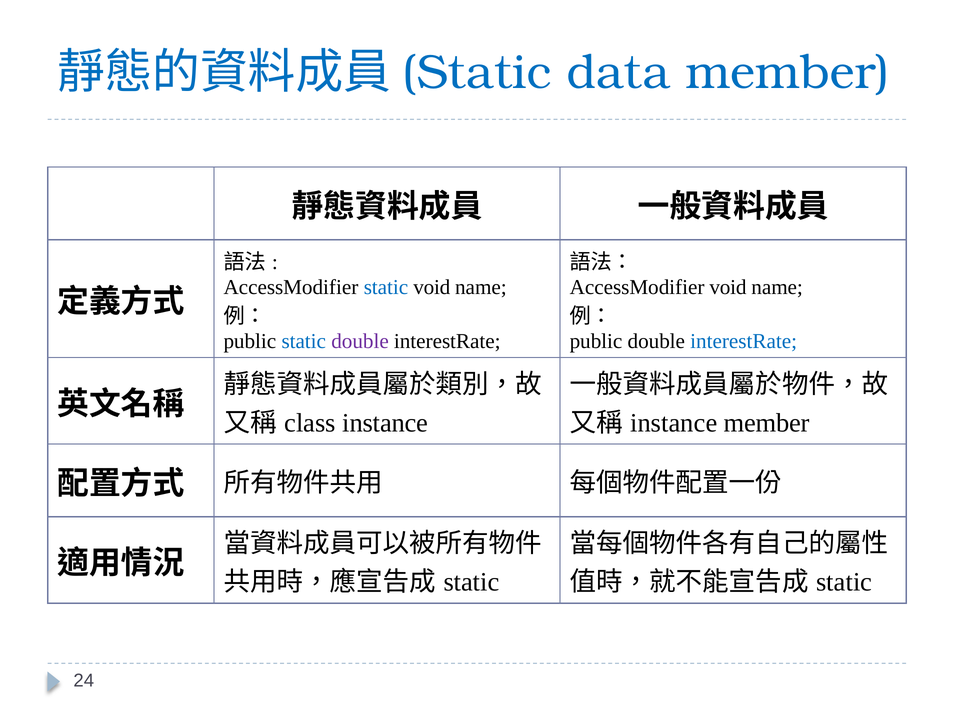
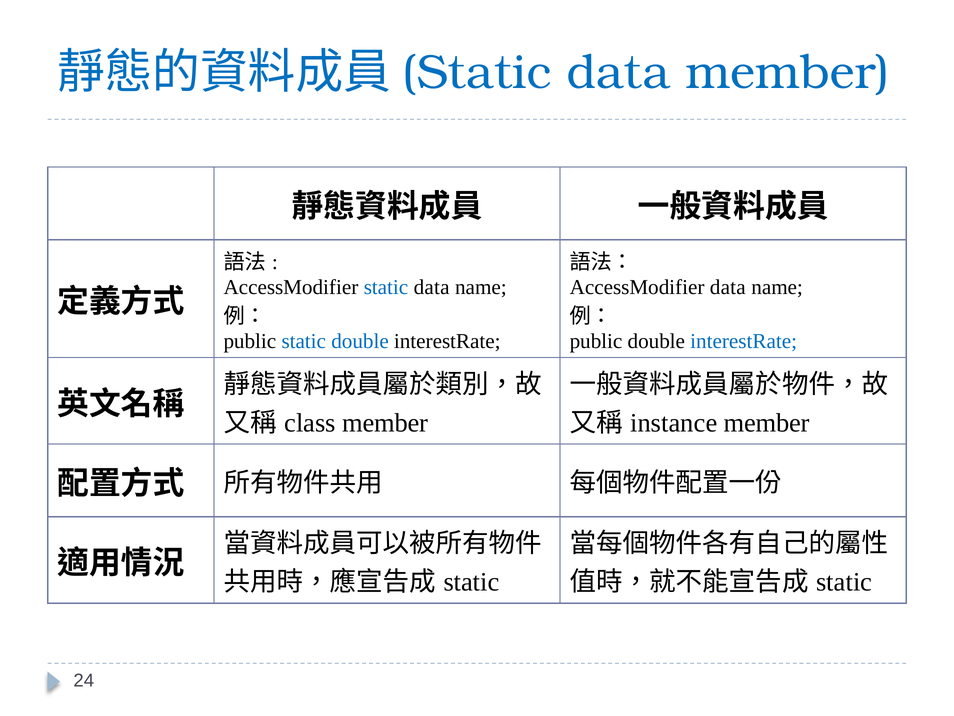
static void: void -> data (432, 287)
AccessModifier void: void -> data (728, 287)
double colour: purple -> blue (360, 341)
instance: instance -> member (385, 423)
